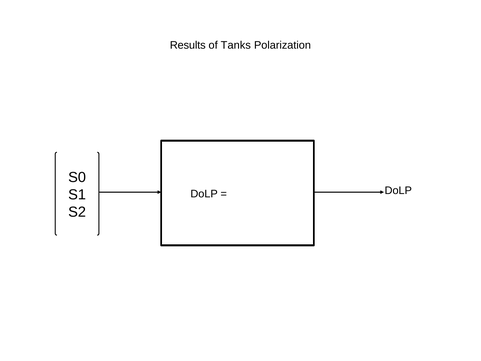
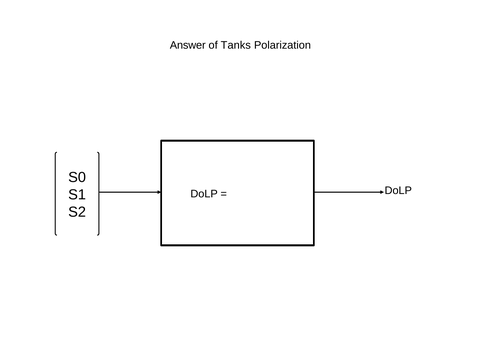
Results: Results -> Answer (188, 45)
